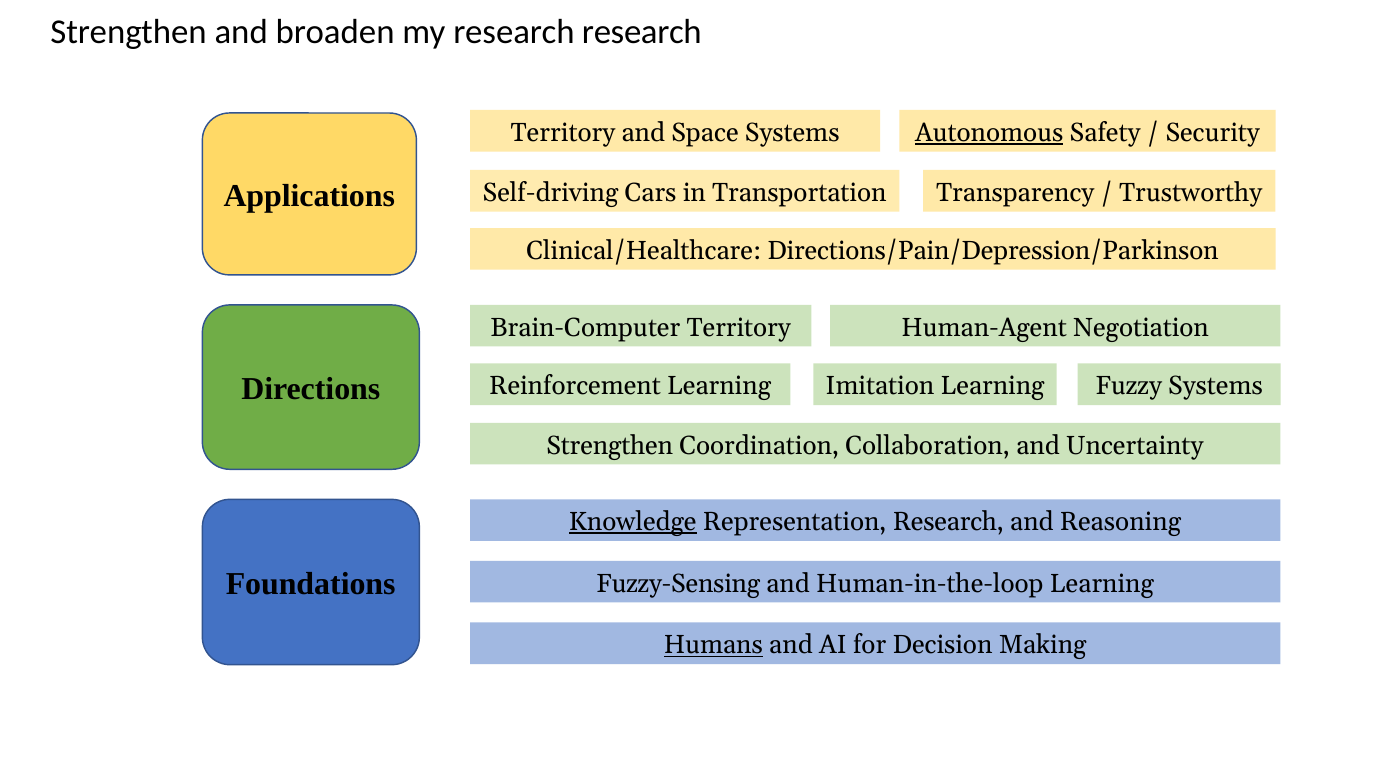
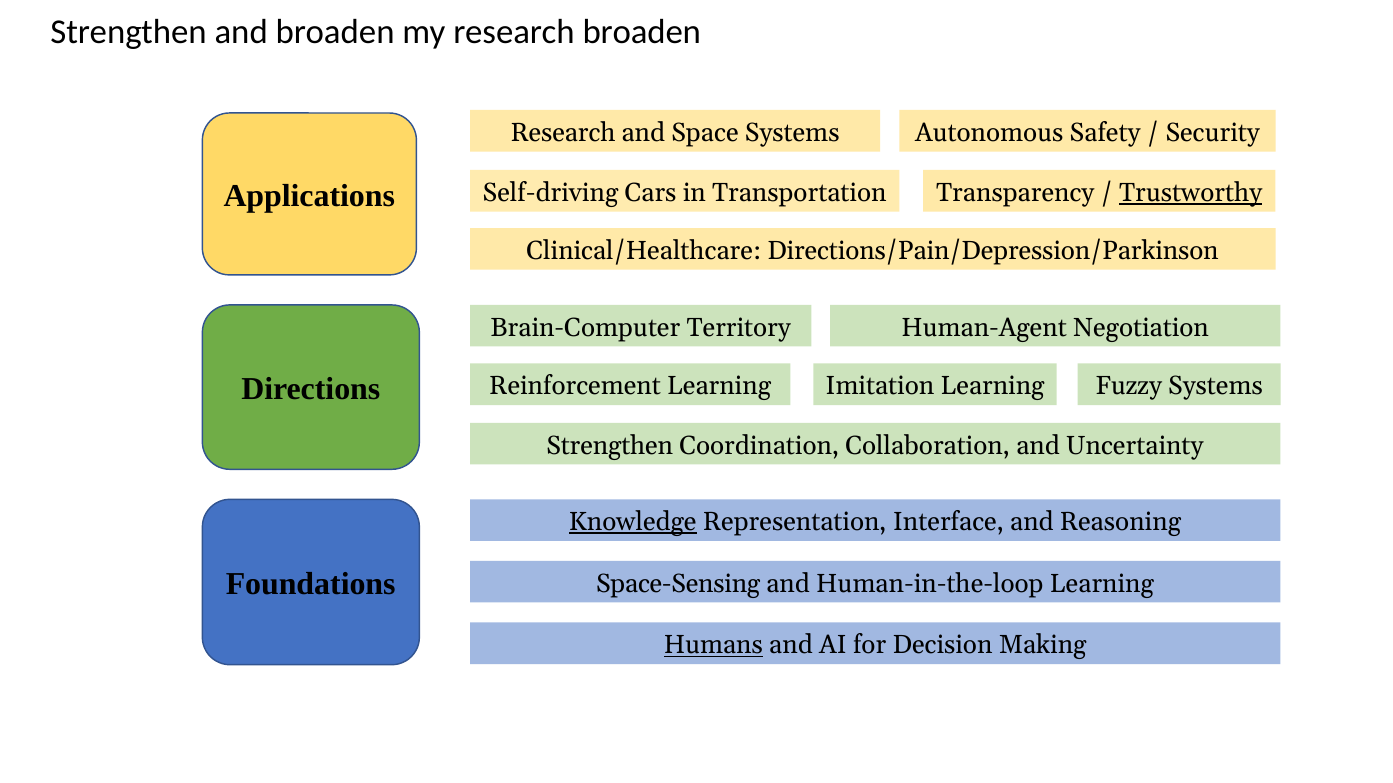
research research: research -> broaden (642, 32)
Territory: Territory -> Research (563, 133)
Autonomous underline: present -> none (989, 133)
Trustworthy underline: none -> present (1191, 193)
Representation Research: Research -> Interface (948, 522)
Fuzzy-Sensing: Fuzzy-Sensing -> Space-Sensing (678, 584)
